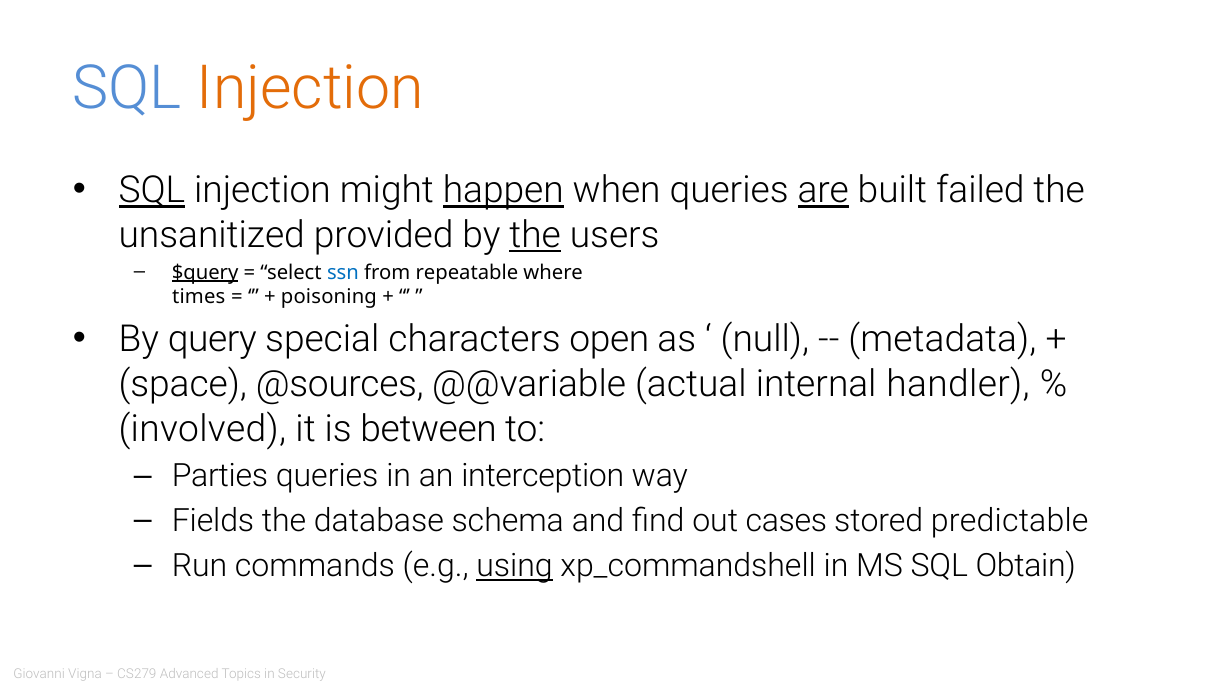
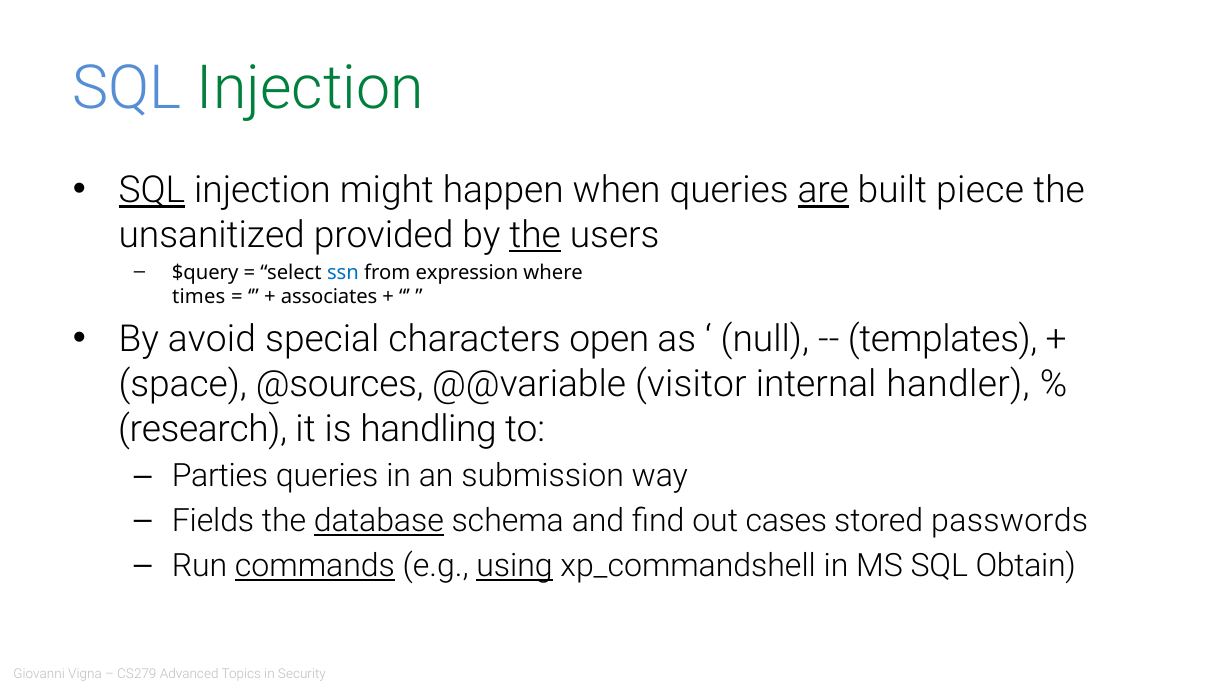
Injection colour: orange -> green (310, 89)
happen underline: present -> none (503, 191)
failed: failed -> piece (980, 191)
$query underline: present -> none (205, 272)
repeatable: repeatable -> expression (467, 272)
poisoning: poisoning -> associates (329, 297)
query: query -> avoid (212, 340)
metadata: metadata -> templates (943, 340)
actual: actual -> visitor (691, 384)
involved: involved -> research (203, 429)
between: between -> handling (429, 429)
interception: interception -> submission (543, 476)
database underline: none -> present (379, 521)
predictable: predictable -> passwords (1010, 521)
commands underline: none -> present (315, 566)
